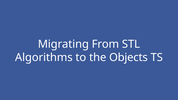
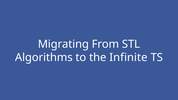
Objects: Objects -> Infinite (128, 58)
